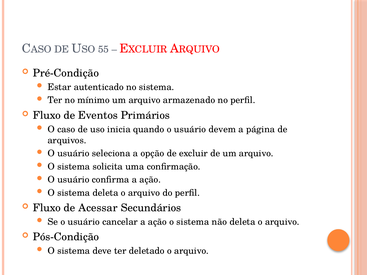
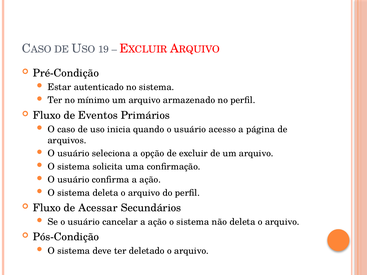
55: 55 -> 19 (103, 49)
devem: devem -> acesso (222, 129)
